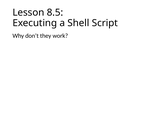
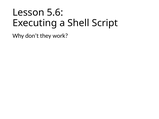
8.5: 8.5 -> 5.6 (55, 13)
